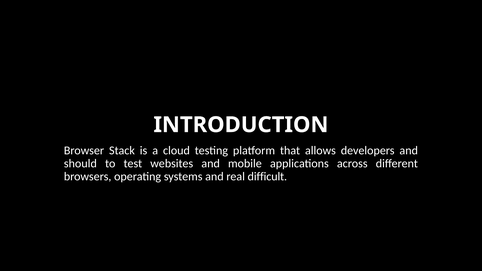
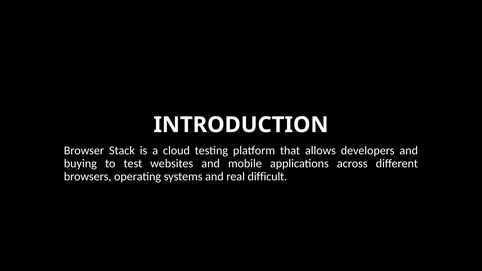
should: should -> buying (80, 164)
